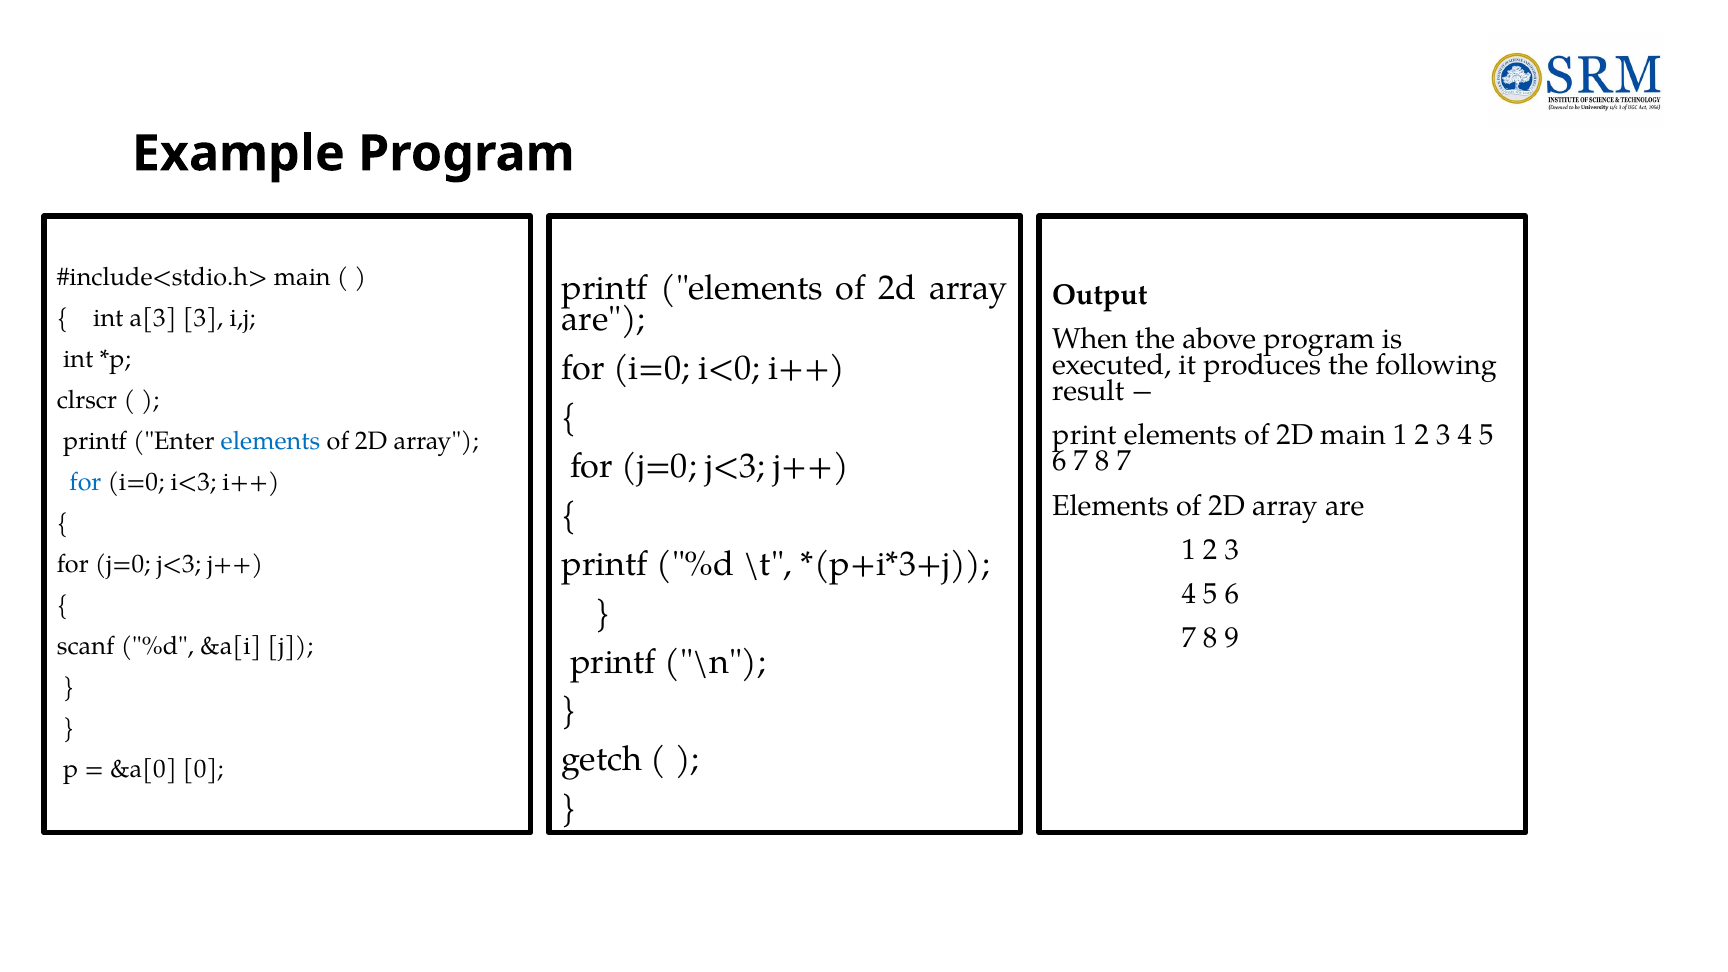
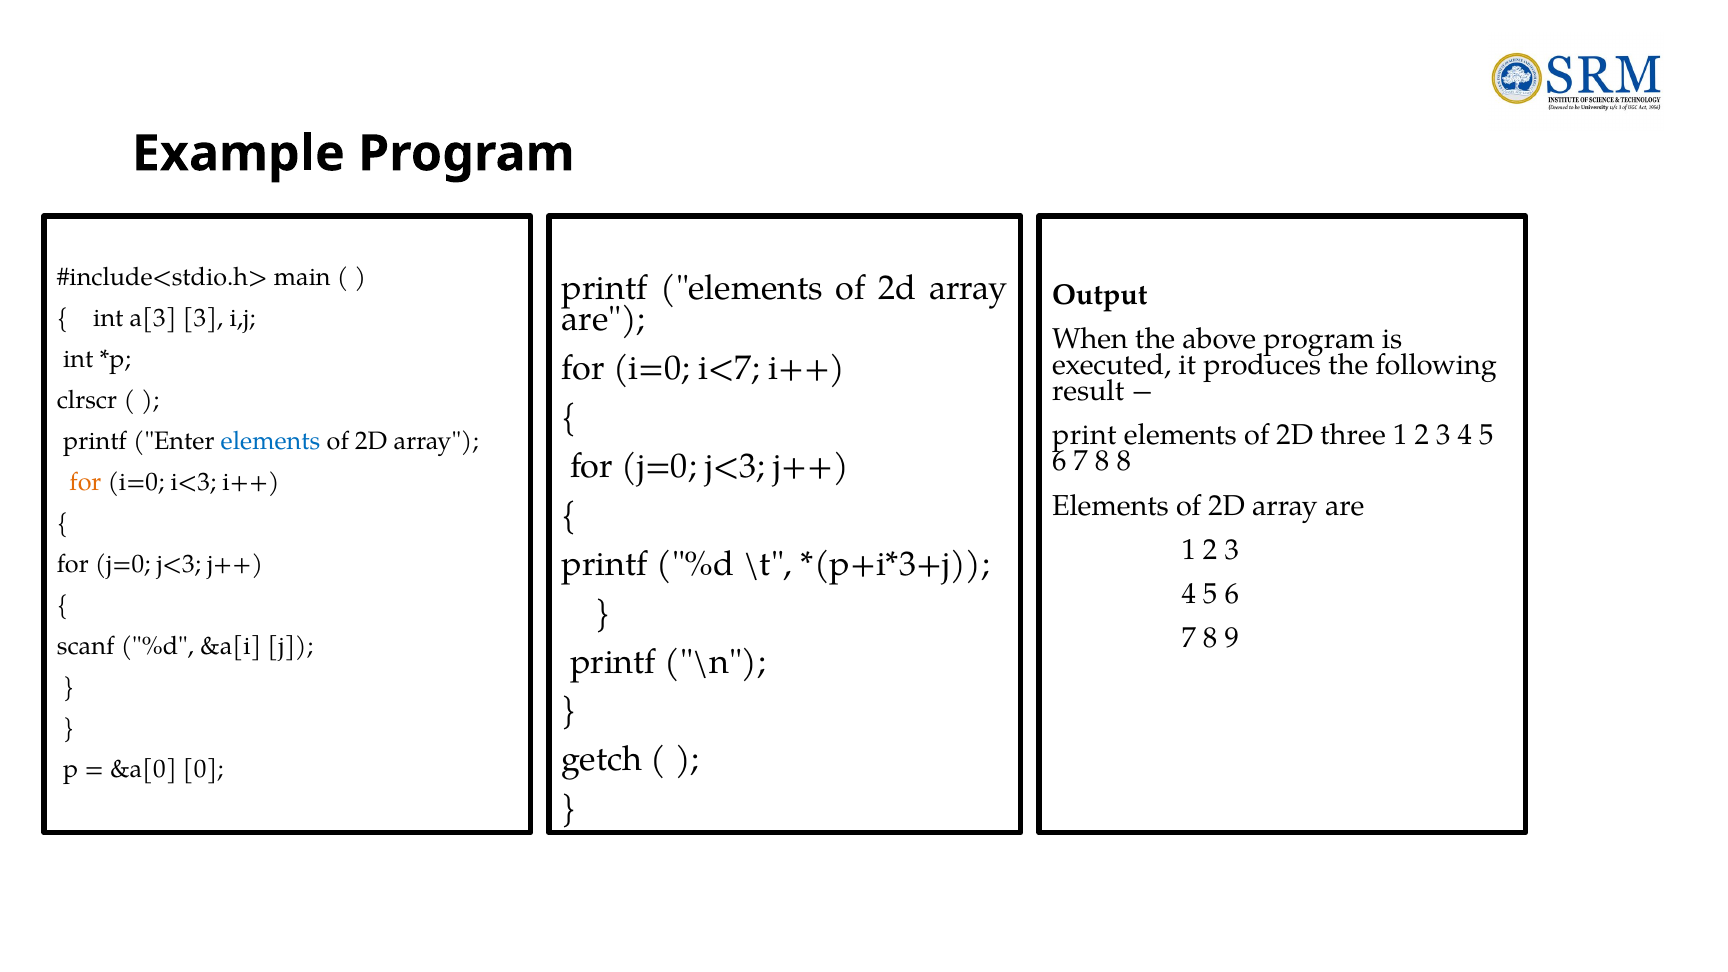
i<0: i<0 -> i<7 (729, 368)
2D main: main -> three (1353, 435)
8 7: 7 -> 8 (1124, 461)
for colour: blue -> orange (85, 482)
